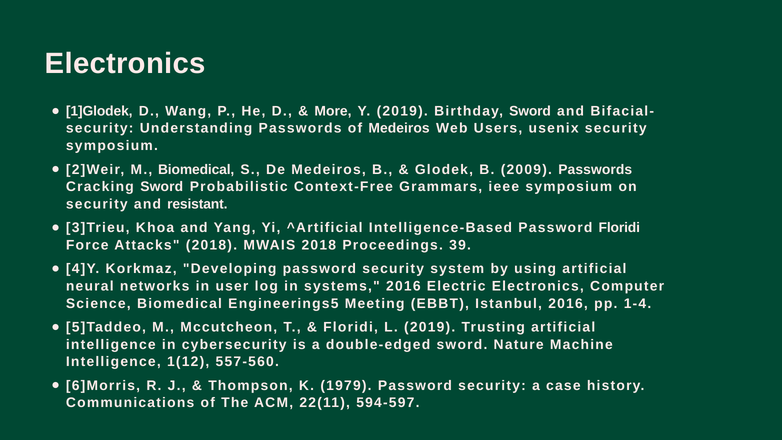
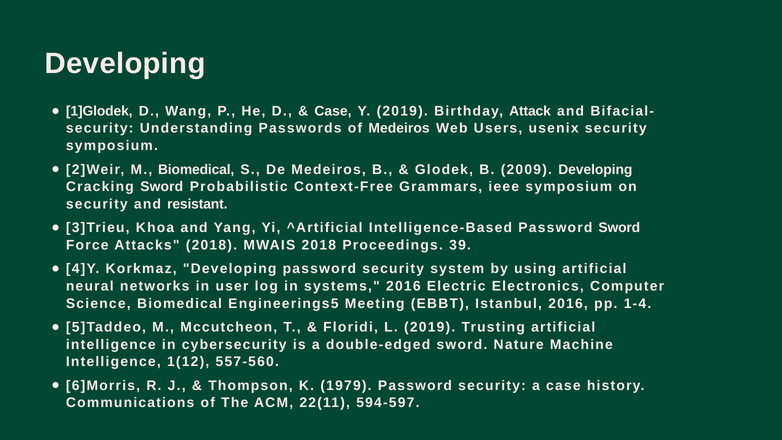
Electronics: Electronics -> Developing (125, 64)
More: More -> Case (333, 111)
Birthday Sword: Sword -> Attack (530, 111)
2009 Passwords: Passwords -> Developing (595, 169)
Password Floridi: Floridi -> Sword (619, 228)
